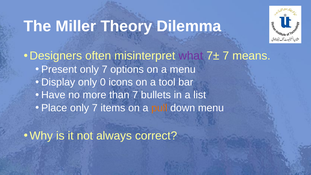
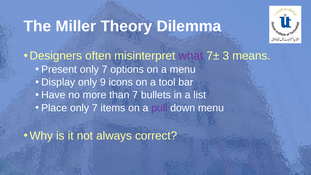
7± 7: 7 -> 3 (226, 56)
0: 0 -> 9 (103, 82)
pull colour: orange -> purple (159, 108)
